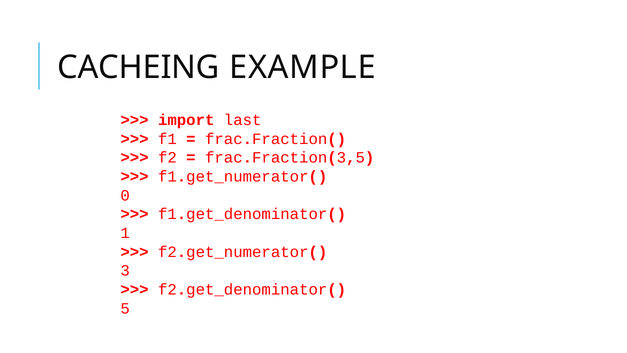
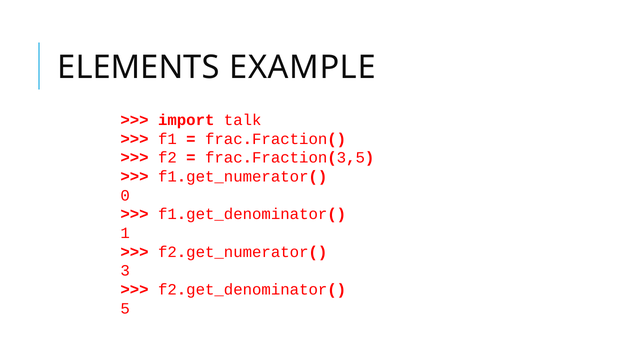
CACHEING: CACHEING -> ELEMENTS (138, 67)
last: last -> talk (243, 120)
